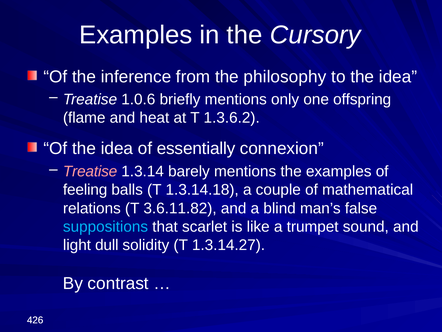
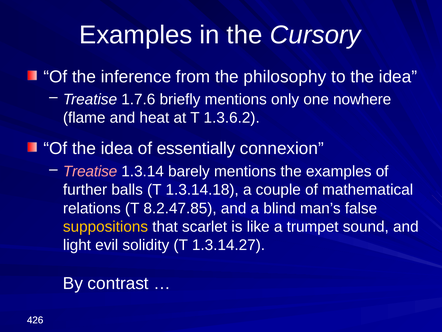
1.0.6: 1.0.6 -> 1.7.6 (138, 99)
offspring: offspring -> nowhere (362, 99)
feeling: feeling -> further (85, 190)
3.6.11.82: 3.6.11.82 -> 8.2.47.85 (180, 208)
suppositions colour: light blue -> yellow (106, 226)
dull: dull -> evil (107, 245)
